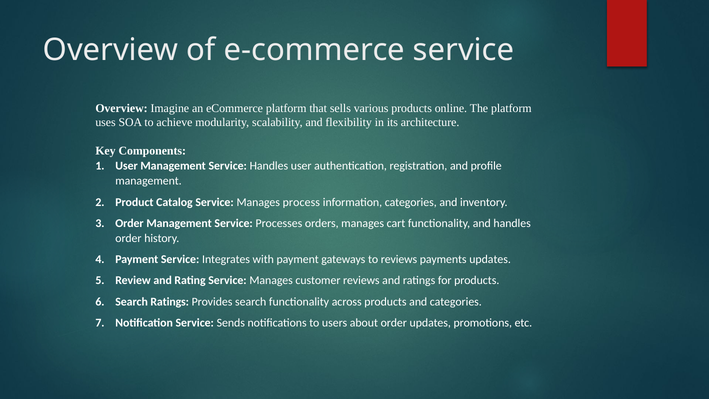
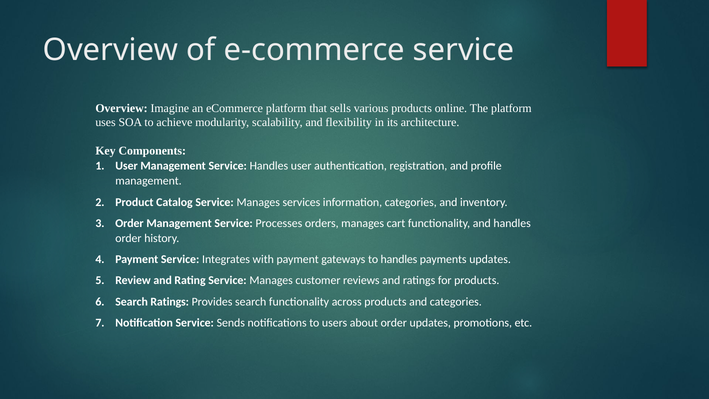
process: process -> services (301, 202)
to reviews: reviews -> handles (399, 259)
